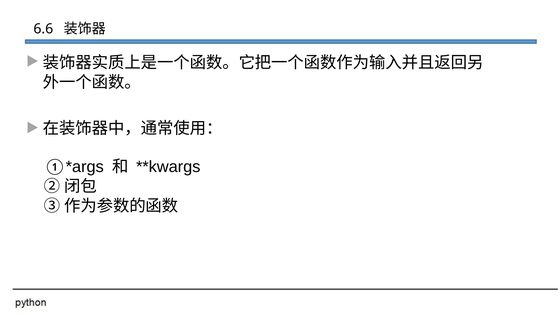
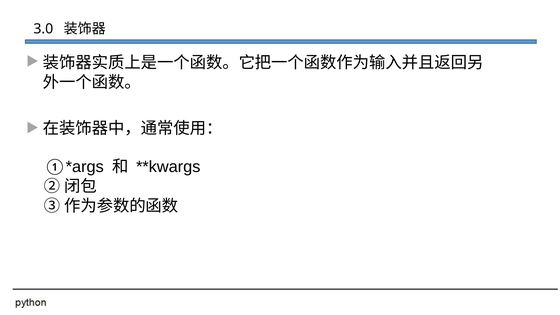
6.6: 6.6 -> 3.0 (43, 29)
